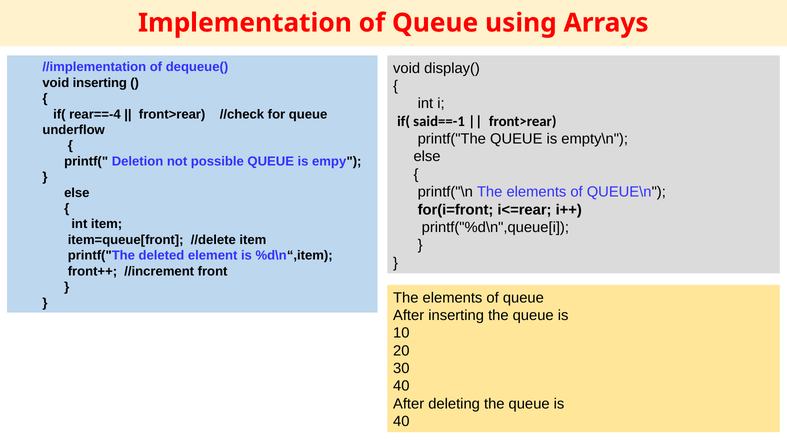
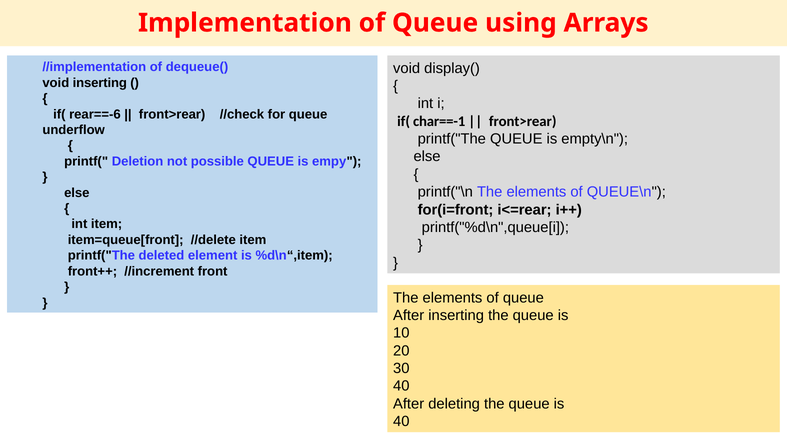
rear==-4: rear==-4 -> rear==-6 (95, 114)
said==-1: said==-1 -> char==-1 (439, 121)
